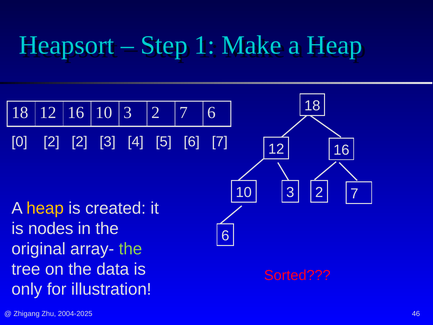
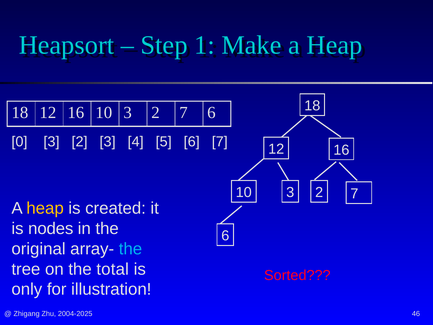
0 2: 2 -> 3 (52, 142)
the colour: light green -> light blue (130, 249)
data: data -> total (113, 269)
